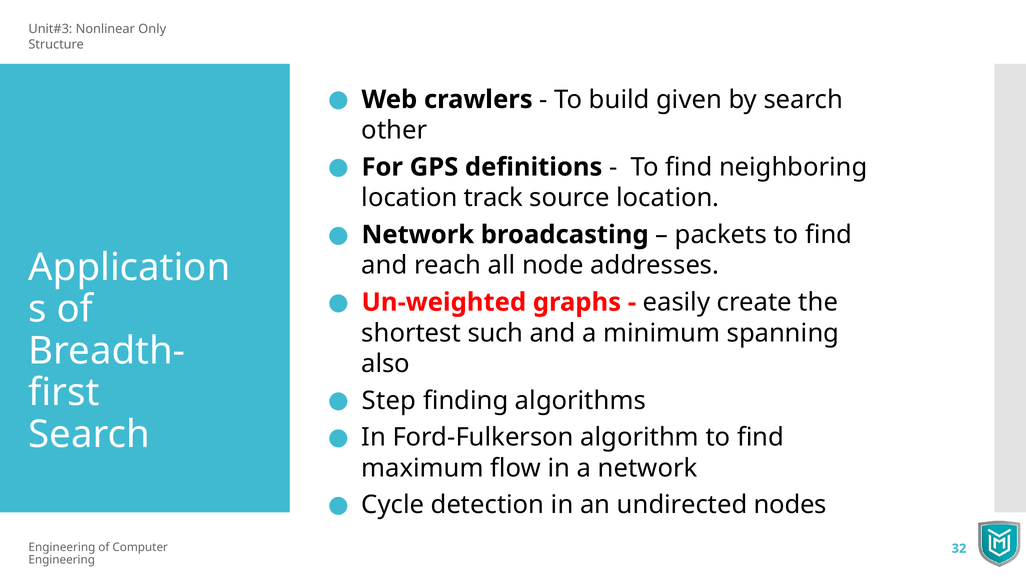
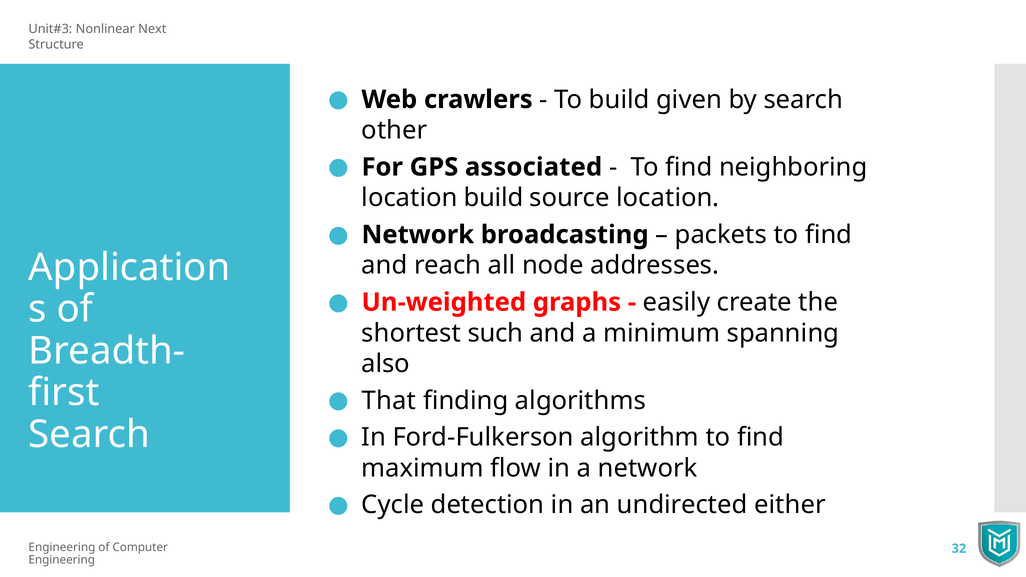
Only: Only -> Next (152, 29)
deﬁnitions: deﬁnitions -> associated (534, 167)
location track: track -> build (493, 198)
Step: Step -> That (389, 401)
nodes: nodes -> either (790, 505)
